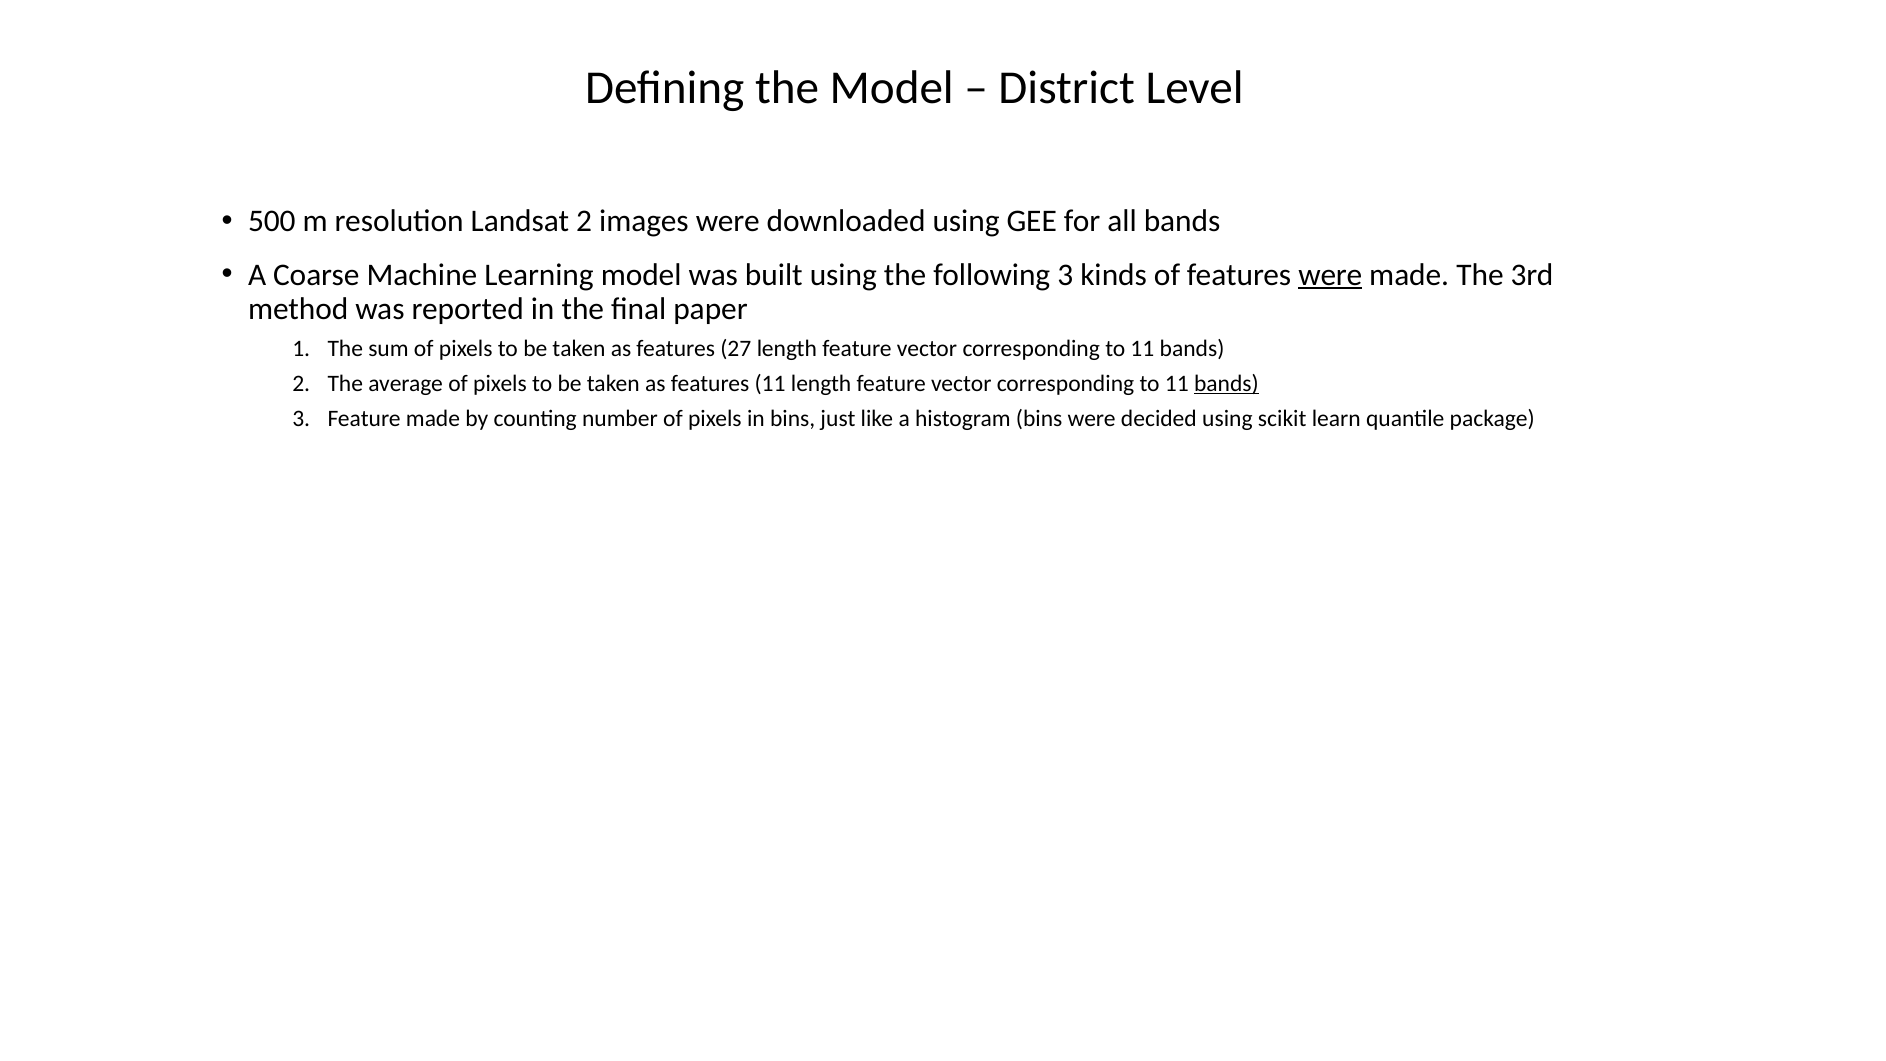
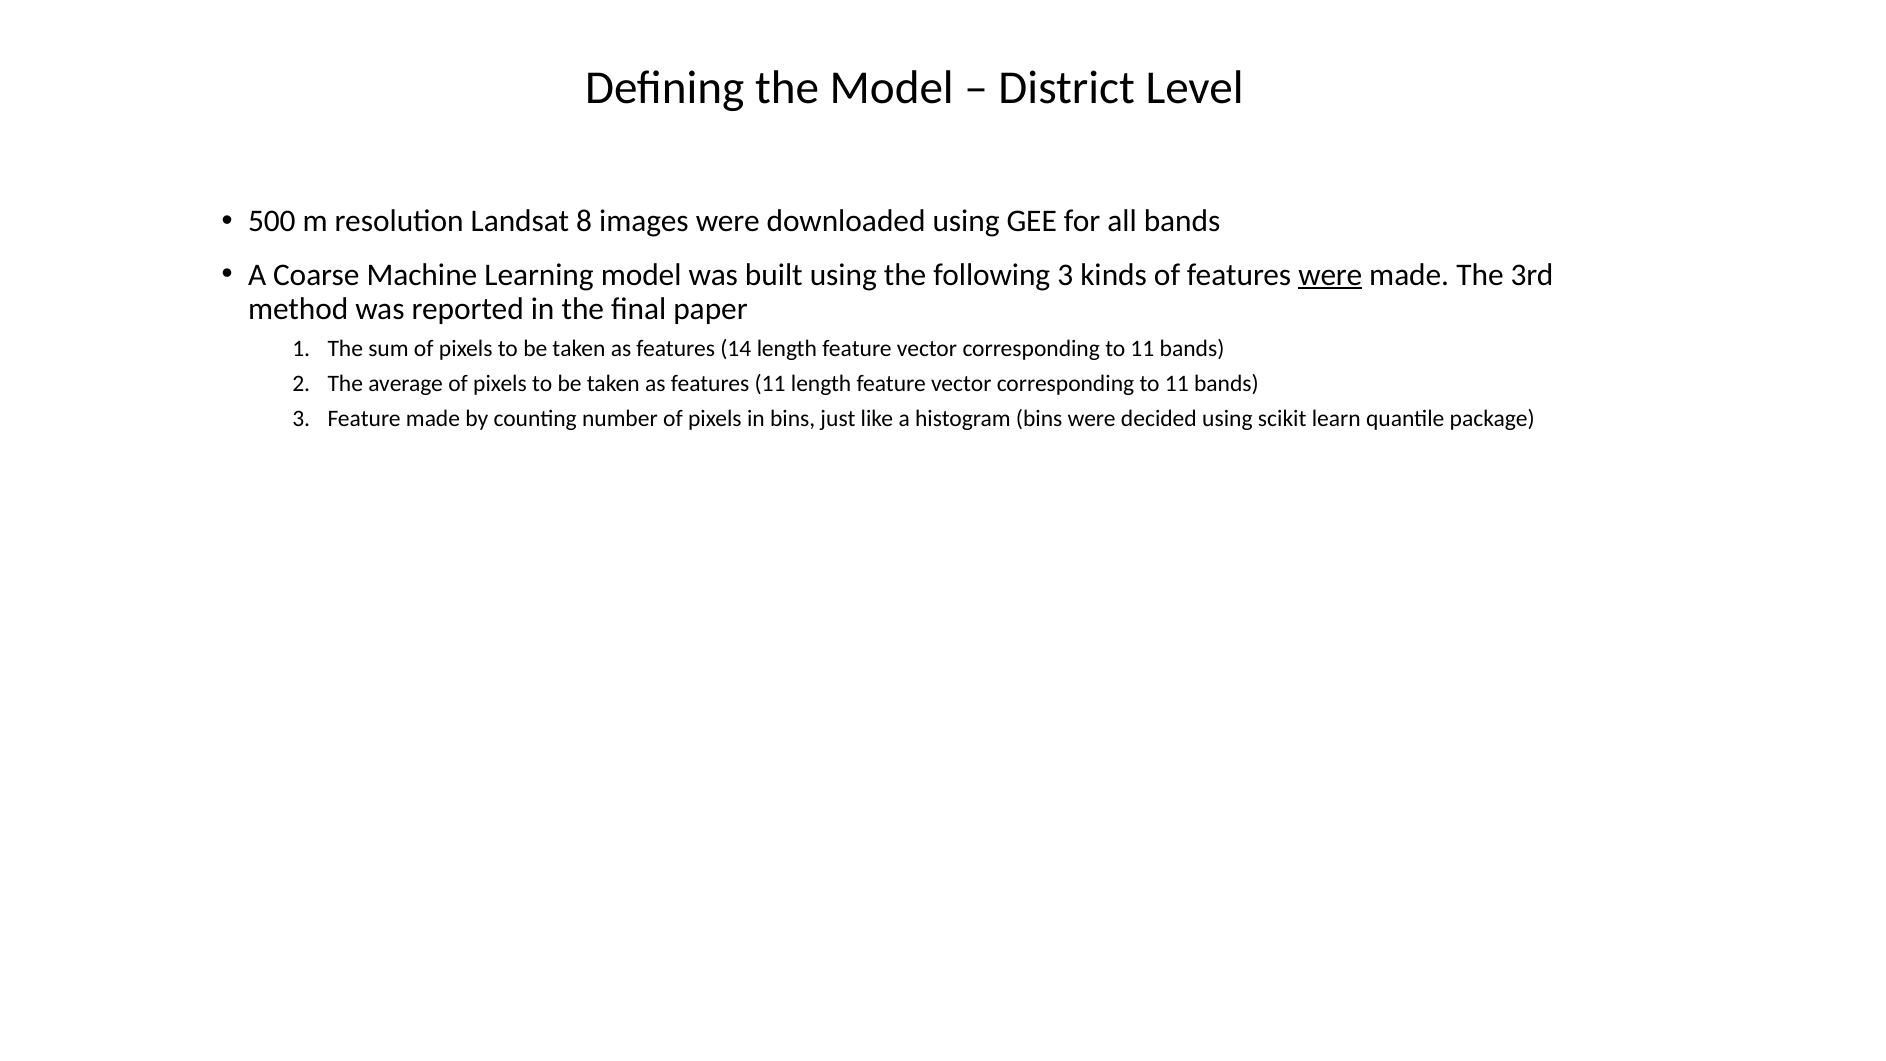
Landsat 2: 2 -> 8 (584, 221)
27: 27 -> 14 (736, 348)
bands underline: present -> none (1226, 383)
